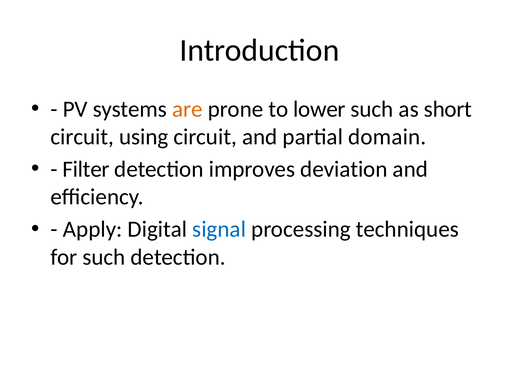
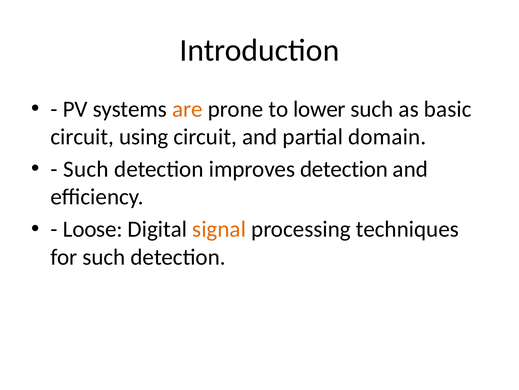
short: short -> basic (448, 109)
Filter: Filter -> Such (86, 169)
improves deviation: deviation -> detection (344, 169)
Apply: Apply -> Loose (93, 229)
signal colour: blue -> orange (219, 229)
